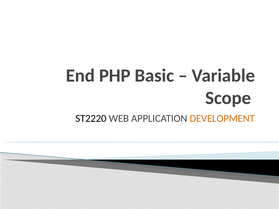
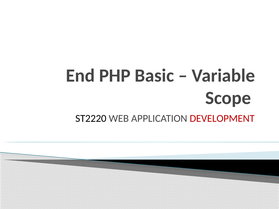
DEVELOPMENT colour: orange -> red (222, 119)
